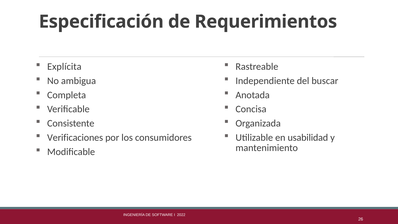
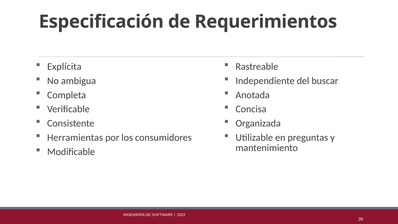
Verificaciones: Verificaciones -> Herramientas (75, 138)
usabilidad: usabilidad -> preguntas (308, 138)
